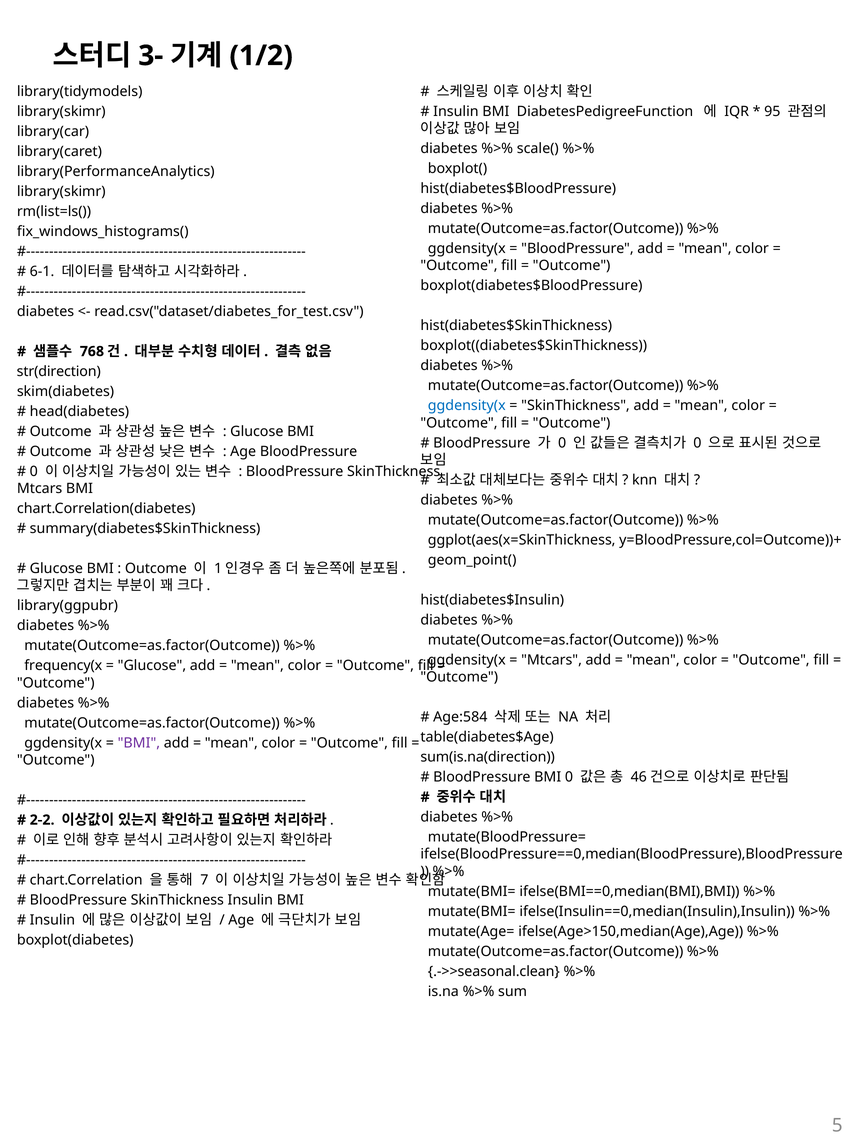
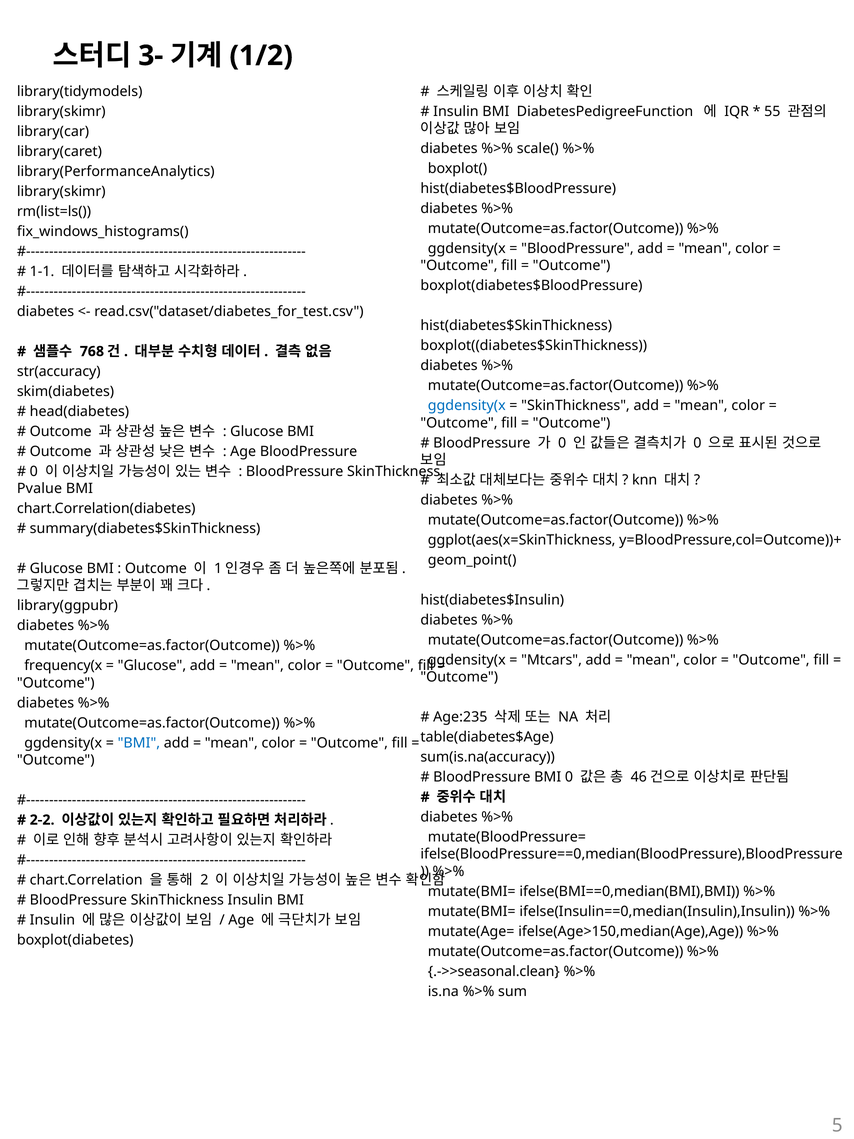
95: 95 -> 55 (772, 111)
6-1: 6-1 -> 1-1 (42, 271)
str(direction: str(direction -> str(accuracy (59, 371)
Mtcars: Mtcars -> Pvalue (40, 488)
Age:584: Age:584 -> Age:235 (460, 717)
BMI colour: purple -> blue (139, 743)
sum(is.na(direction: sum(is.na(direction -> sum(is.na(accuracy (488, 757)
7: 7 -> 2 (204, 880)
